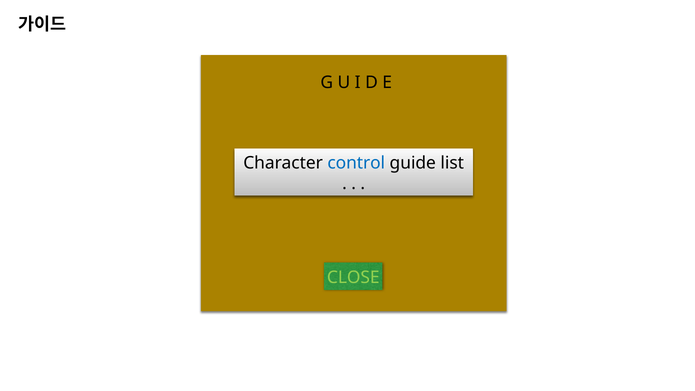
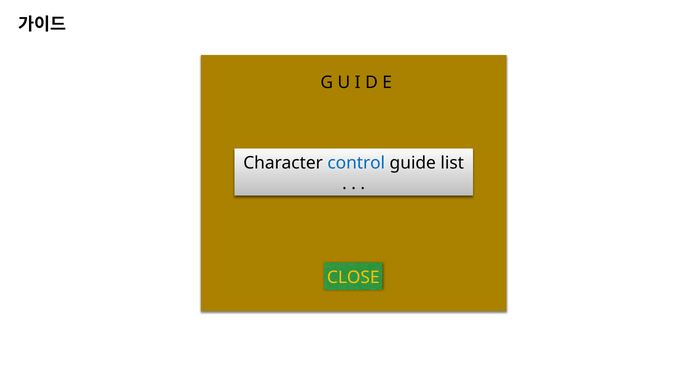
CLOSE colour: light green -> yellow (353, 277)
